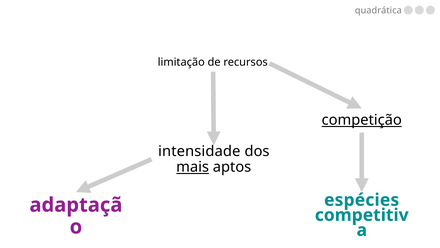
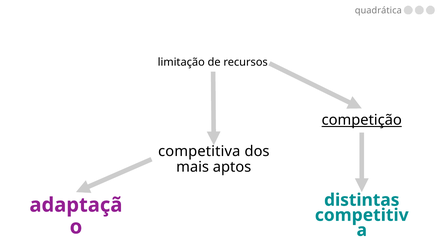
intensidade: intensidade -> competitiva (199, 151)
mais underline: present -> none (193, 167)
espécies: espécies -> distintas (362, 200)
